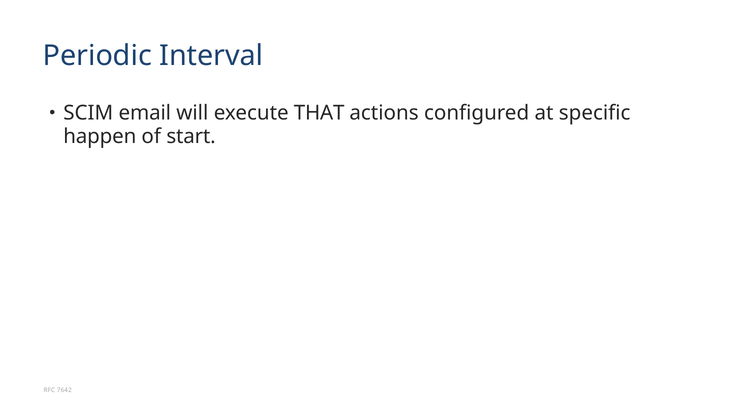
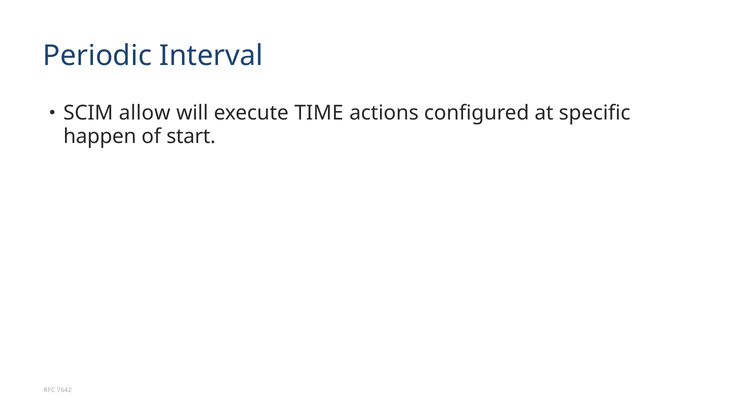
email: email -> allow (145, 113)
THAT: THAT -> TIME (319, 113)
